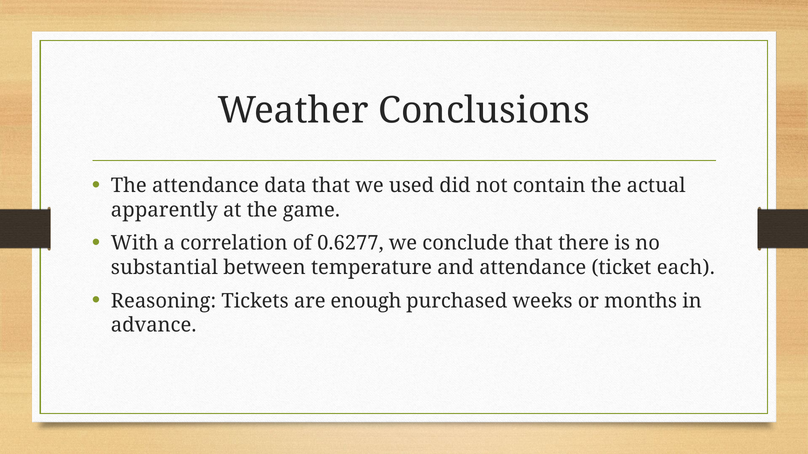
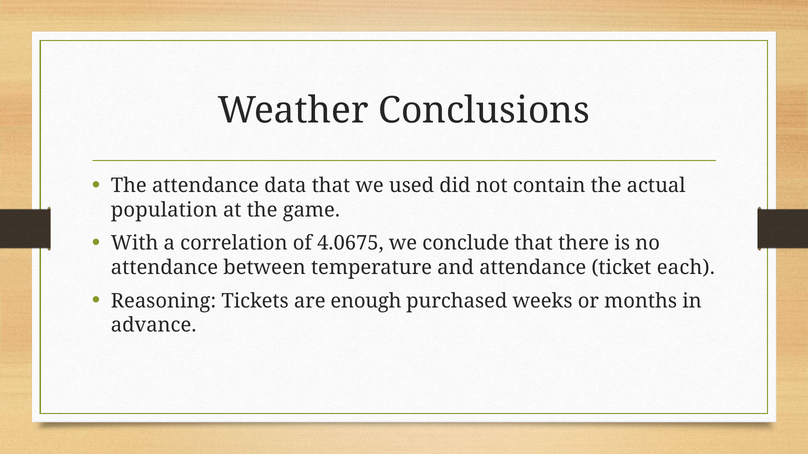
apparently: apparently -> population (164, 210)
0.6277: 0.6277 -> 4.0675 (350, 244)
substantial: substantial -> attendance (164, 268)
